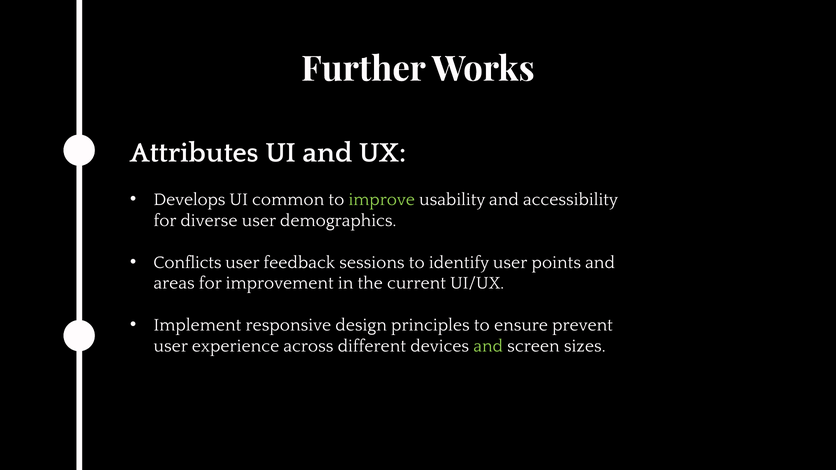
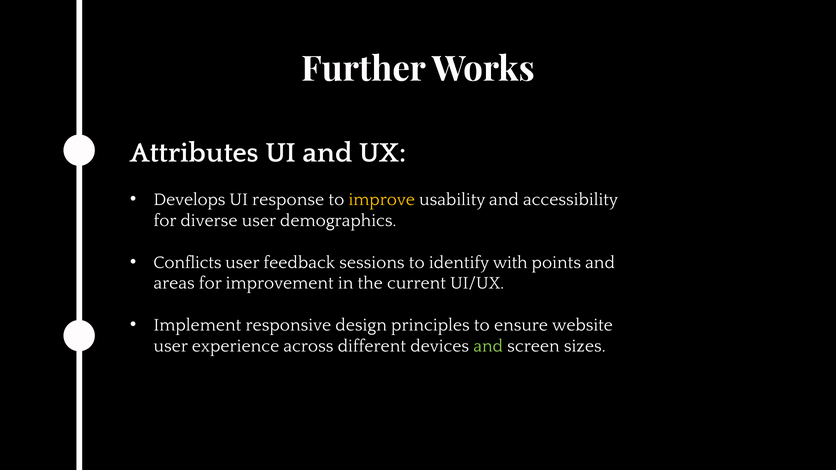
common: common -> response (288, 200)
improve colour: light green -> yellow (382, 200)
identify user: user -> with (510, 262)
prevent: prevent -> website (583, 325)
